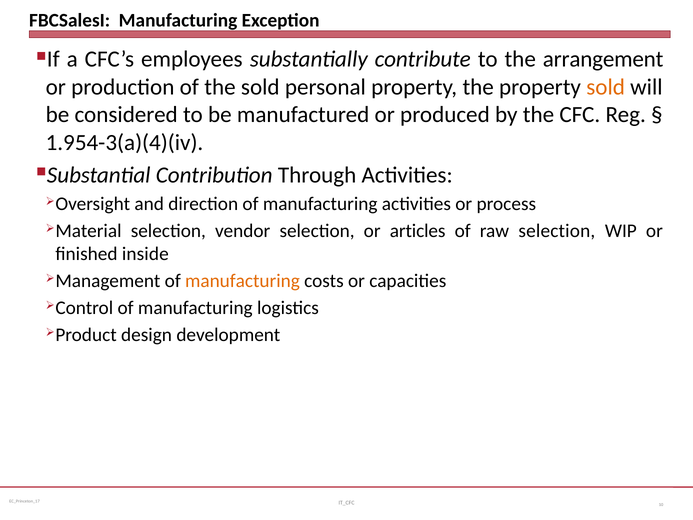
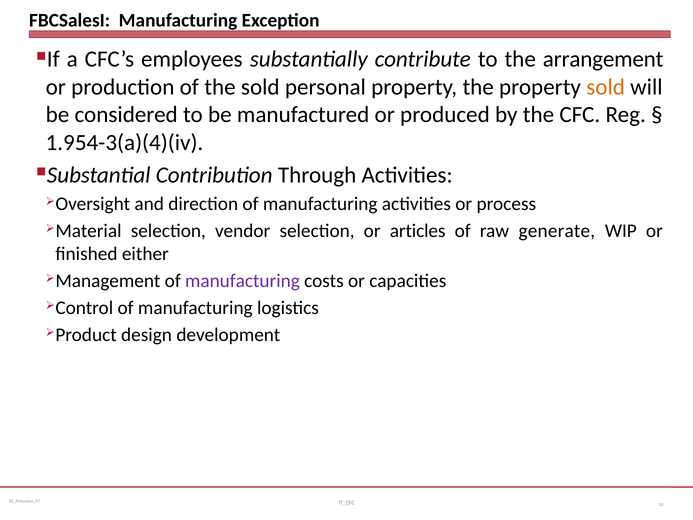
raw selection: selection -> generate (557, 231)
inside: inside -> either (145, 254)
manufacturing colour: orange -> purple (242, 281)
